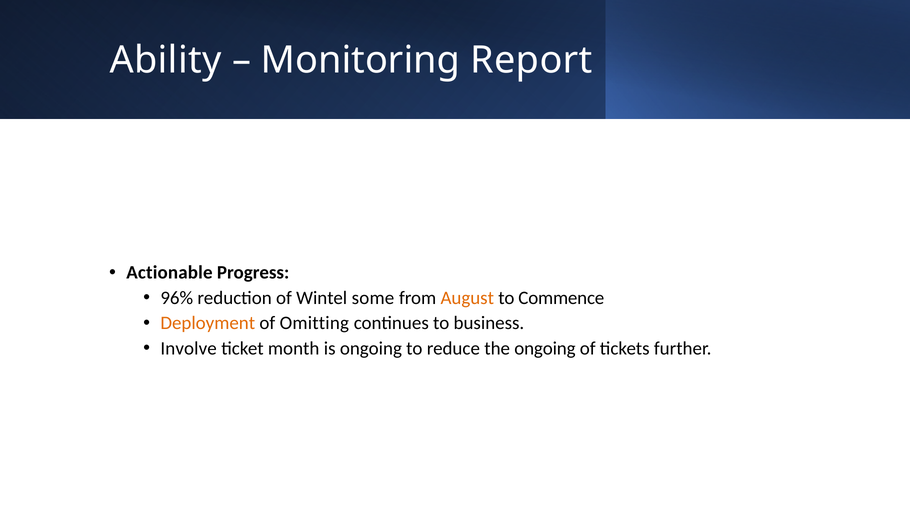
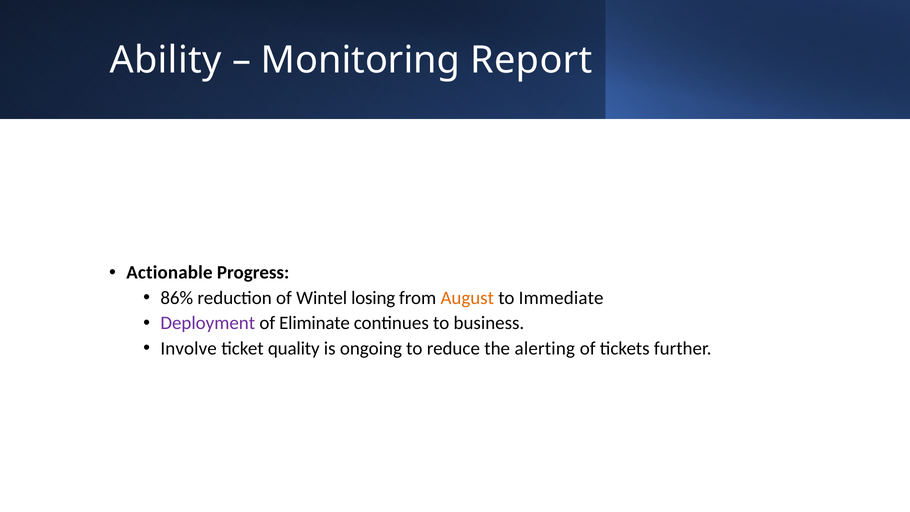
96%: 96% -> 86% (177, 298)
some: some -> losing (373, 298)
Commence: Commence -> Immediate (561, 298)
Deployment colour: orange -> purple (208, 323)
Omitting: Omitting -> Eliminate (315, 323)
month: month -> quality (294, 348)
the ongoing: ongoing -> alerting (545, 348)
